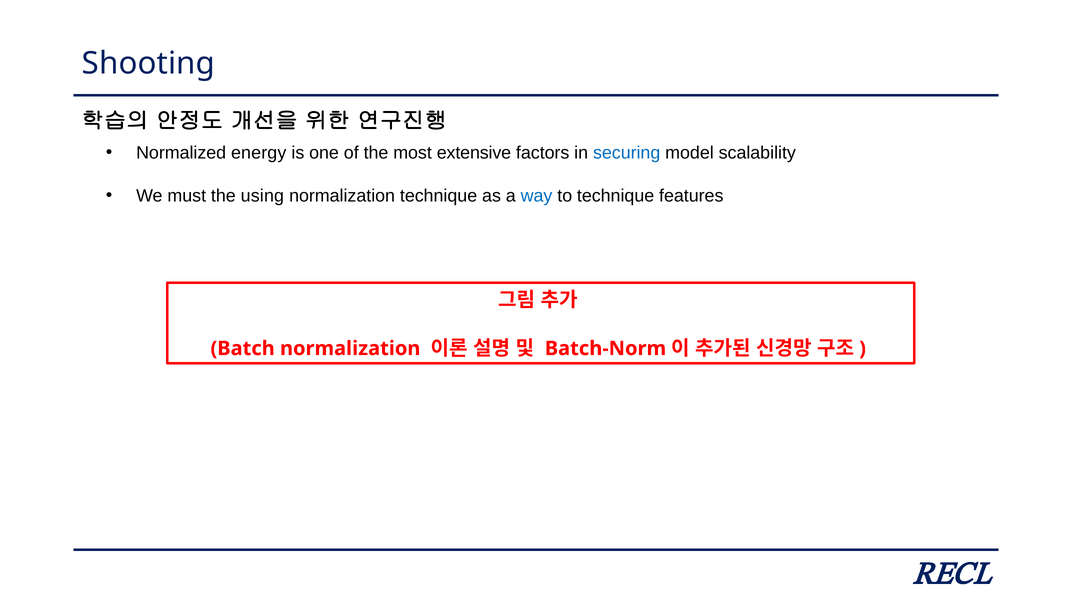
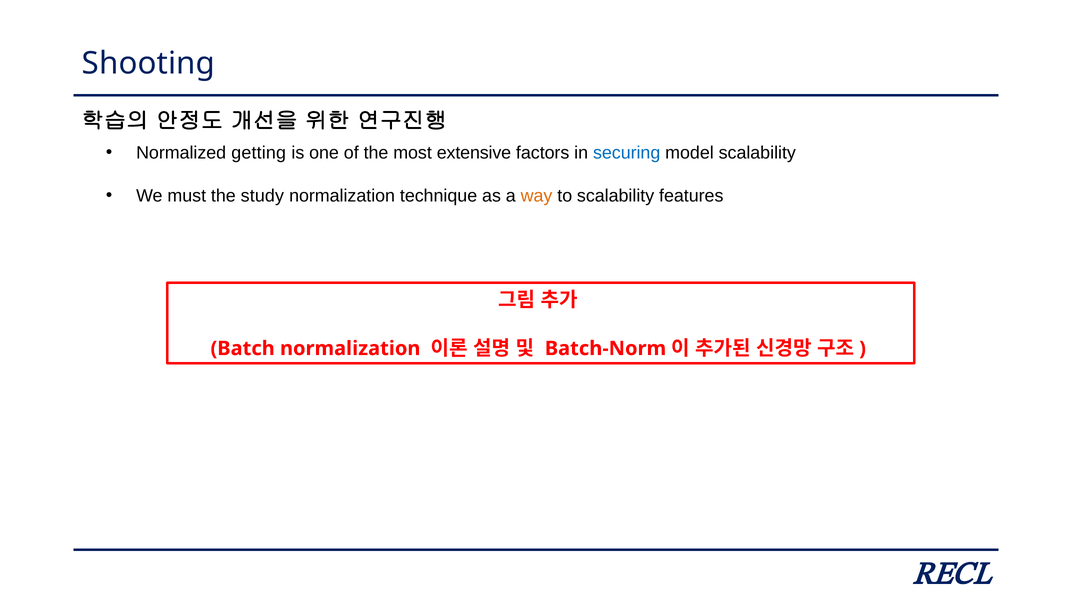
energy: energy -> getting (259, 153)
using: using -> study (262, 196)
way colour: blue -> orange (537, 196)
to technique: technique -> scalability (616, 196)
